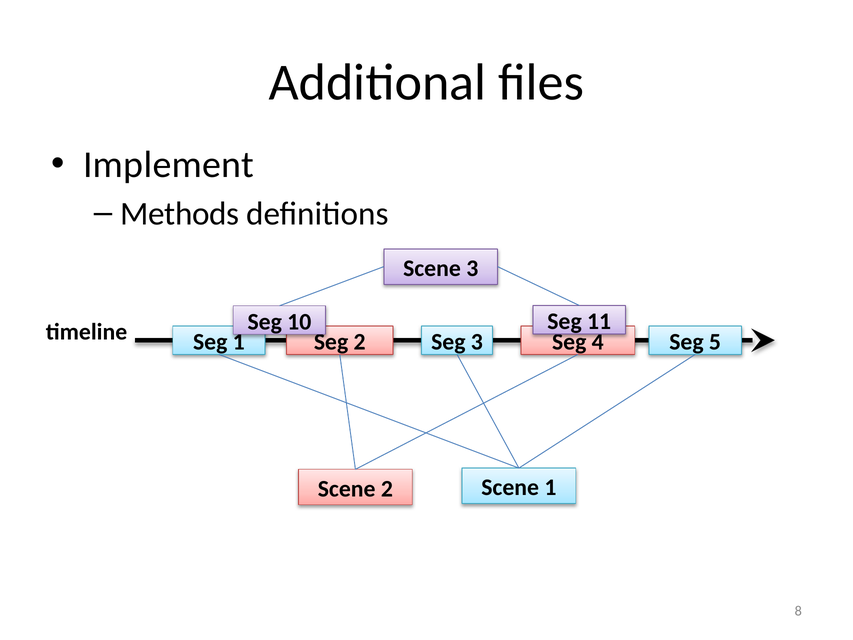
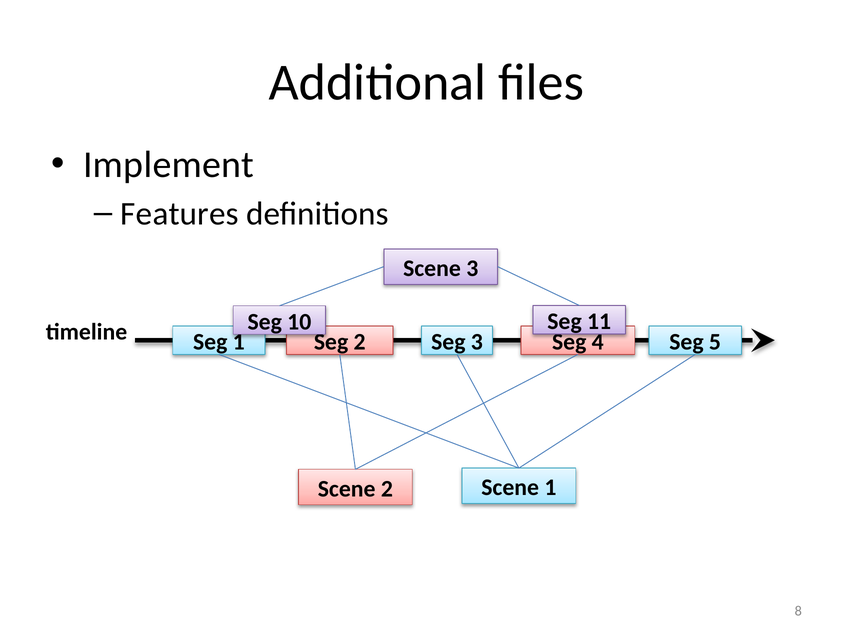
Methods: Methods -> Features (180, 214)
